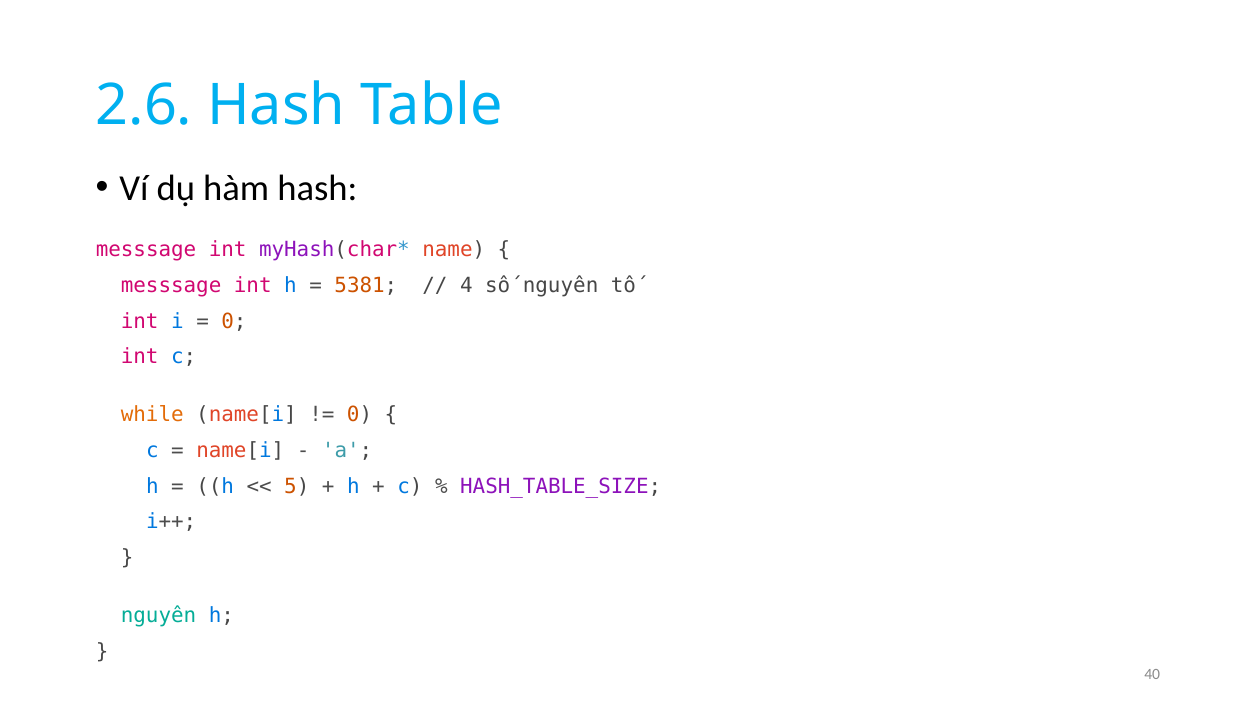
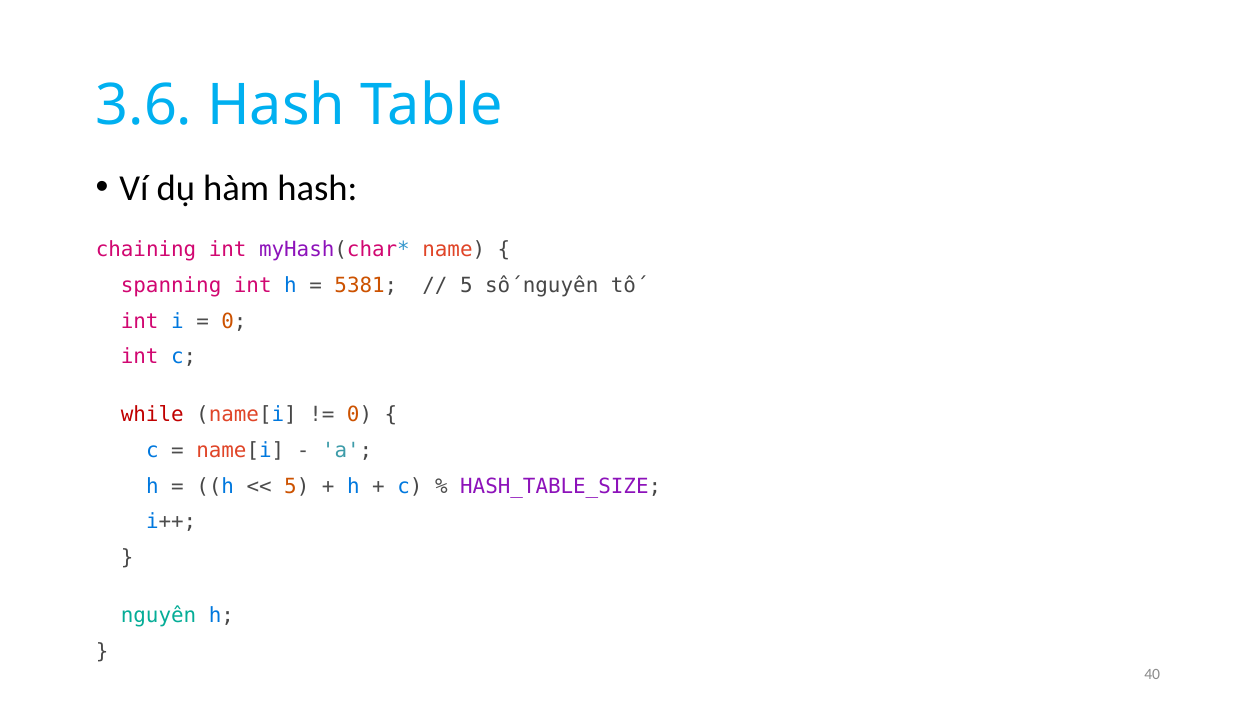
2.6: 2.6 -> 3.6 (144, 106)
messsage: messsage -> chaining (146, 250)
messsage: messsage -> spanning (171, 286)
4: 4 -> 5 (466, 286)
while colour: orange -> red (152, 415)
